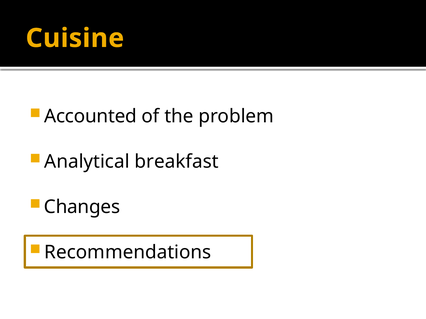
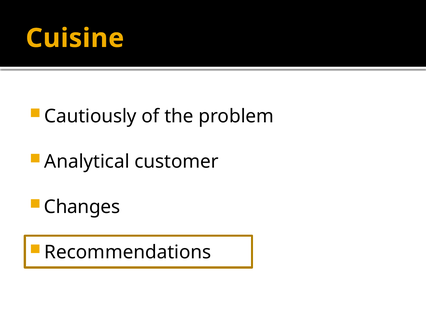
Accounted: Accounted -> Cautiously (90, 116)
breakfast: breakfast -> customer (177, 162)
